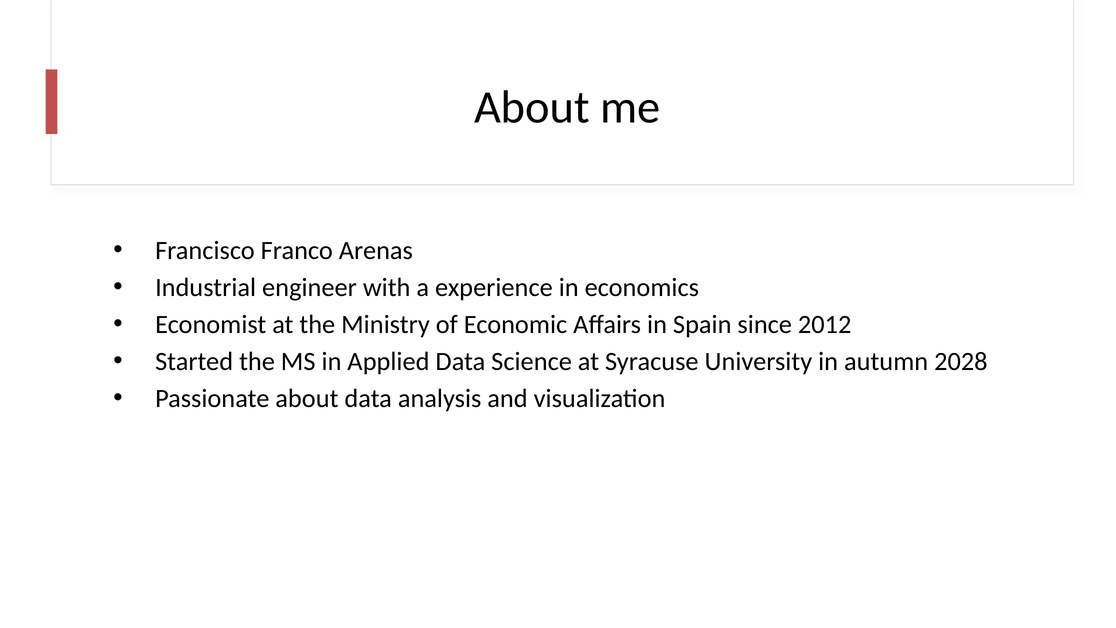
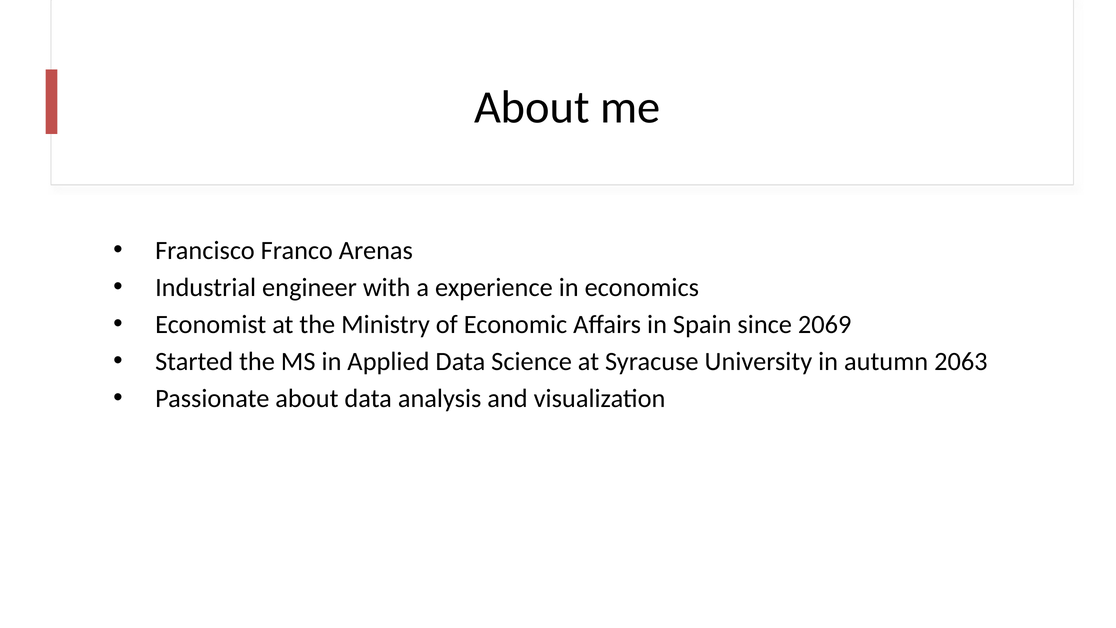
2012: 2012 -> 2069 (825, 324)
2028: 2028 -> 2063 (961, 361)
